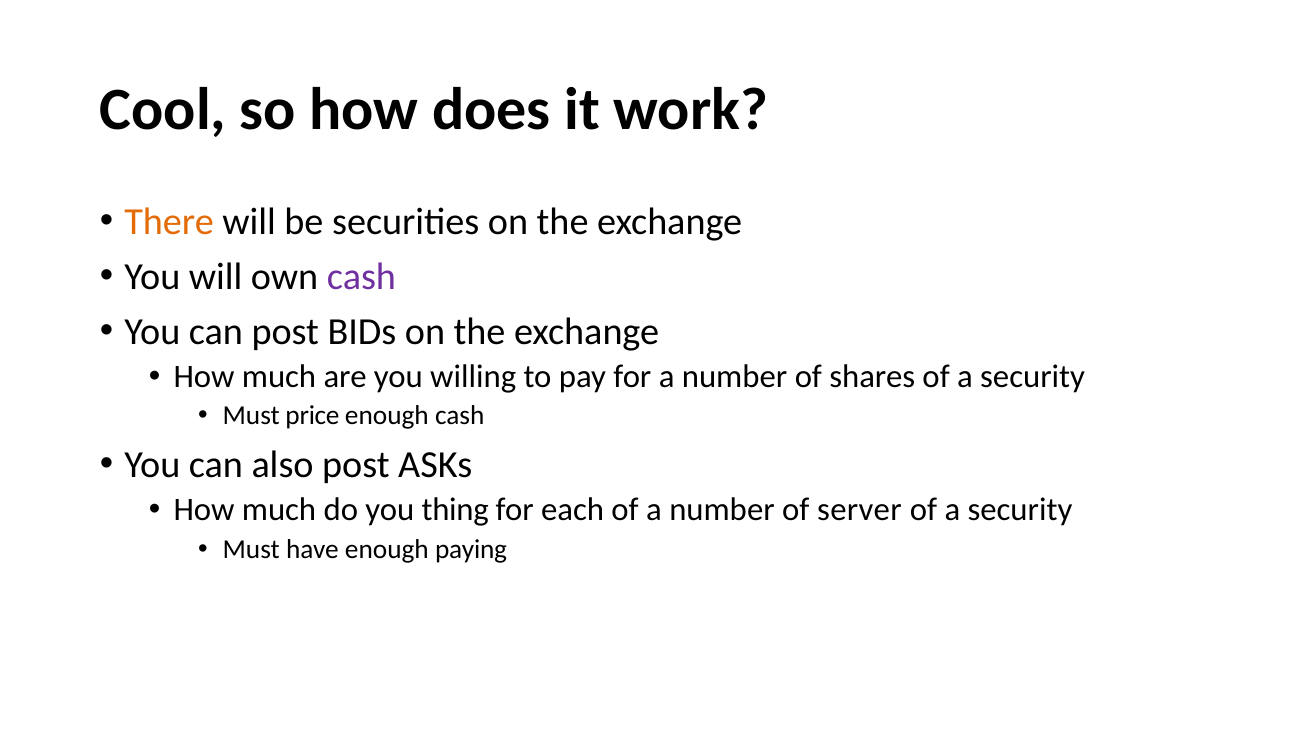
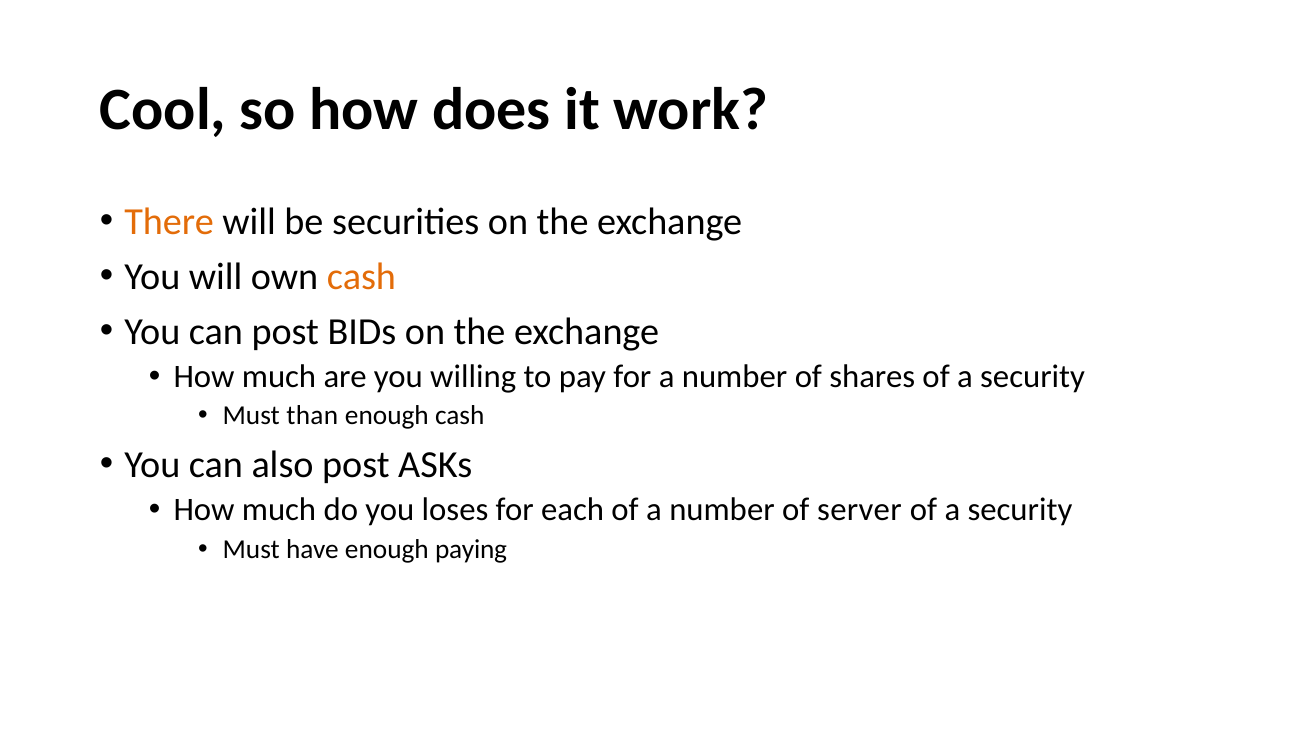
cash colour: purple -> orange (361, 276)
price: price -> than (312, 416)
thing: thing -> loses (455, 510)
